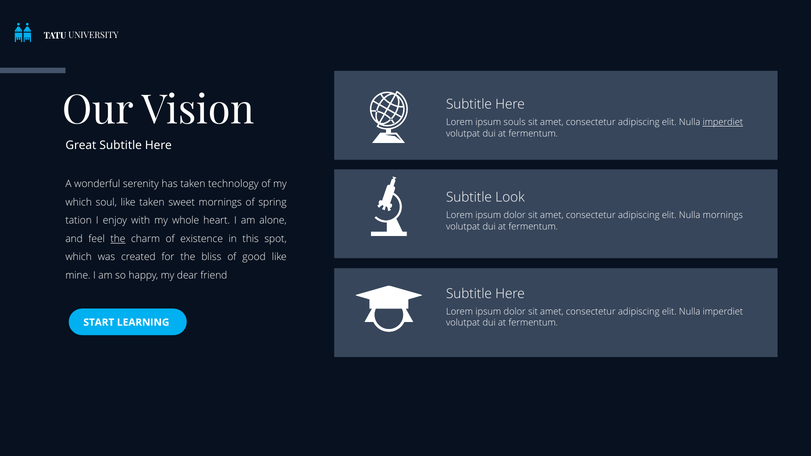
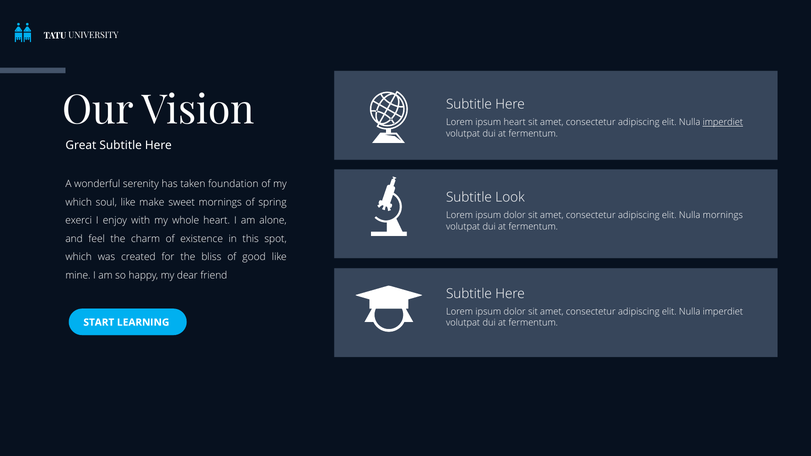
ipsum souls: souls -> heart (515, 122)
technology: technology -> foundation (233, 184)
like taken: taken -> make (152, 202)
tation: tation -> exerci (79, 221)
the underline: present -> none (118, 239)
